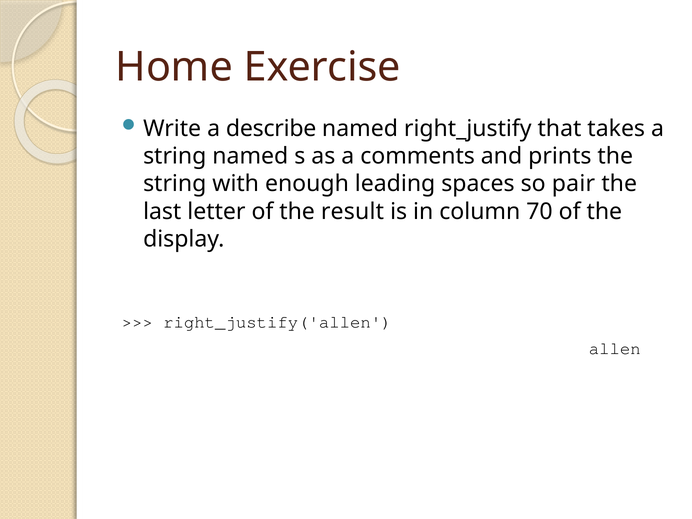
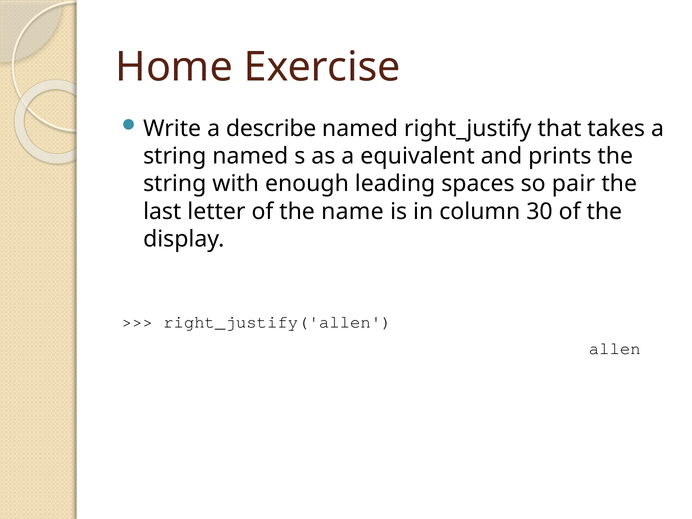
comments: comments -> equivalent (418, 156)
result: result -> name (352, 211)
70: 70 -> 30 (539, 211)
